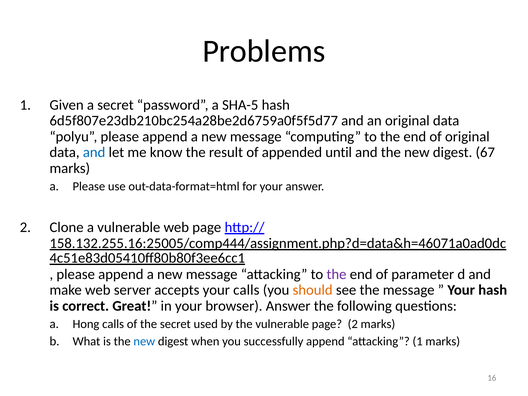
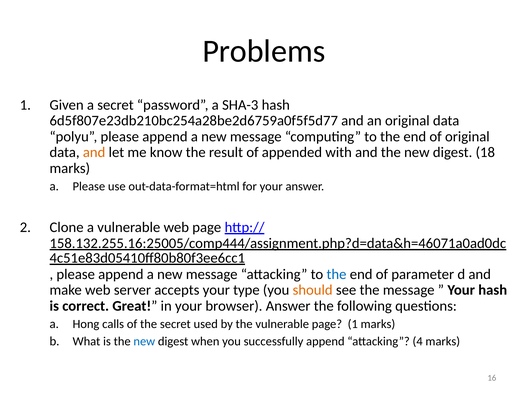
SHA-5: SHA-5 -> SHA-3 (240, 105)
and colour: blue -> orange (94, 152)
until: until -> with (339, 152)
67: 67 -> 18 (485, 152)
the colour: purple -> blue (336, 274)
your calls: calls -> type (246, 290)
page 2: 2 -> 1 (353, 324)
attacking 1: 1 -> 4 (418, 341)
